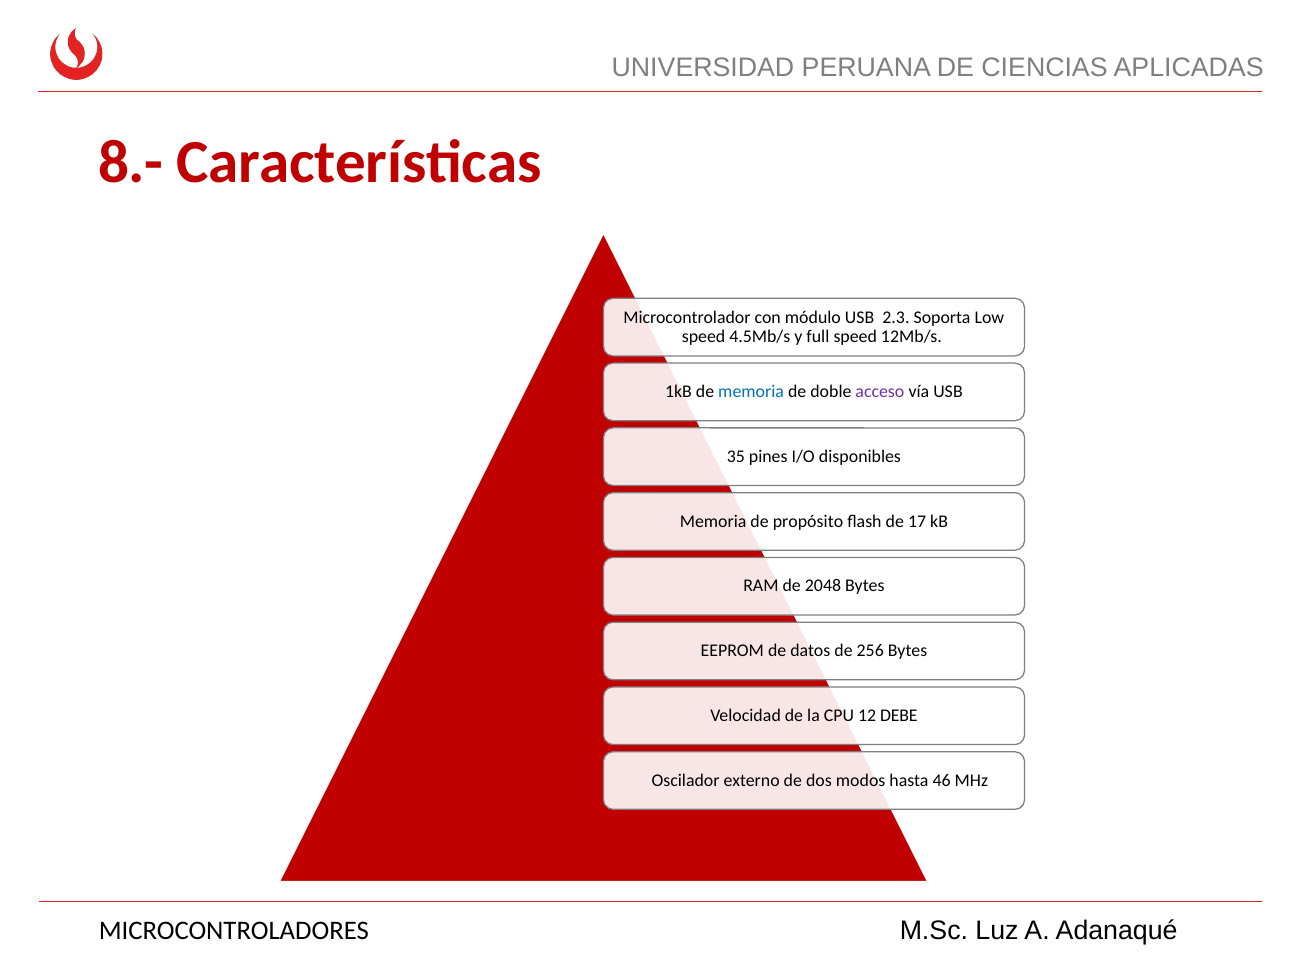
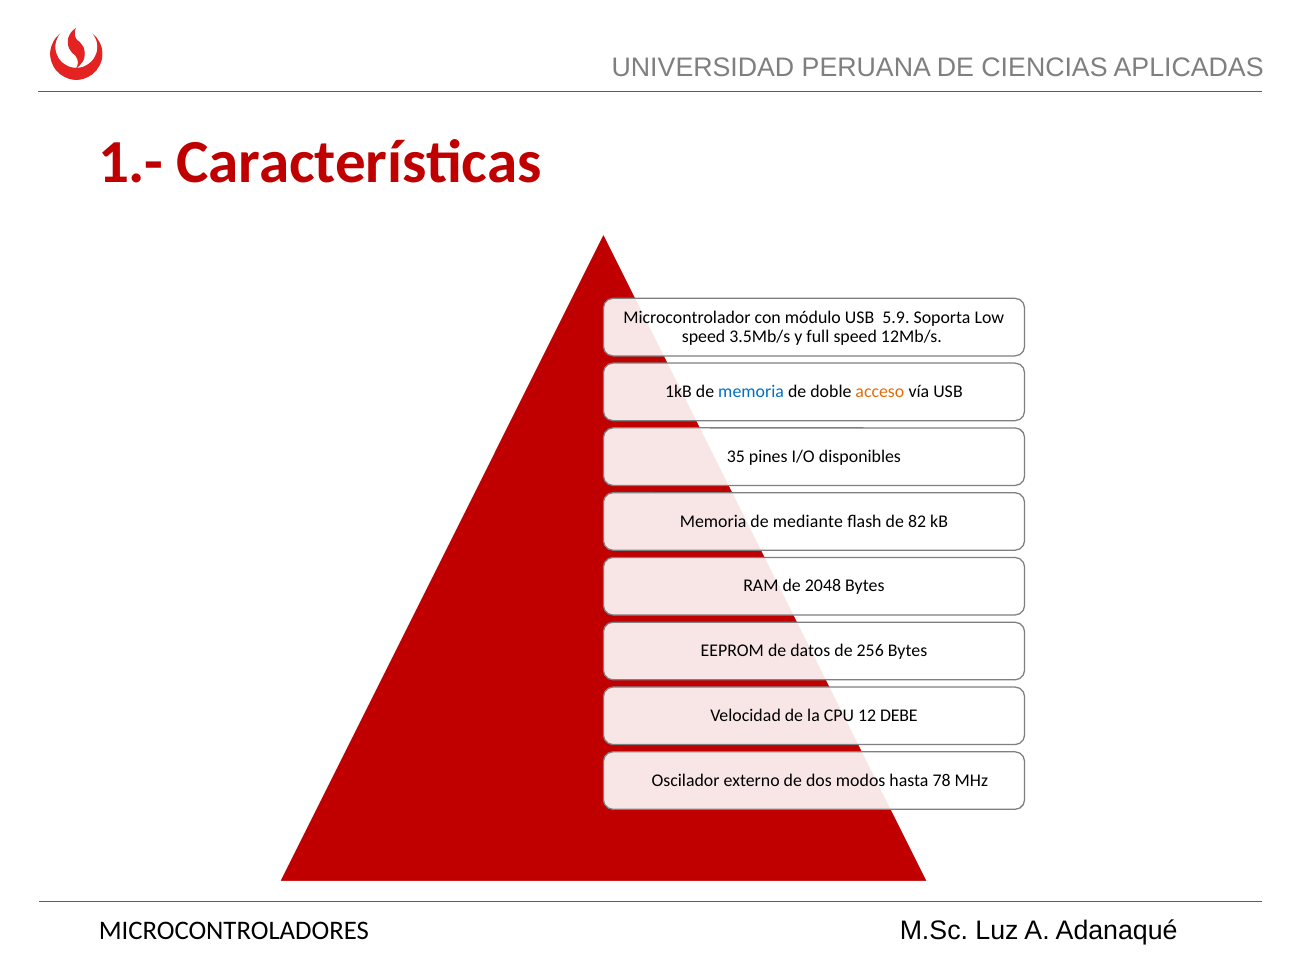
8.-: 8.- -> 1.- (131, 162)
2.3: 2.3 -> 5.9 (896, 317)
4.5Mb/s: 4.5Mb/s -> 3.5Mb/s (760, 337)
acceso colour: purple -> orange (880, 392)
propósito: propósito -> mediante (808, 521)
17: 17 -> 82 (917, 521)
46: 46 -> 78 (942, 780)
